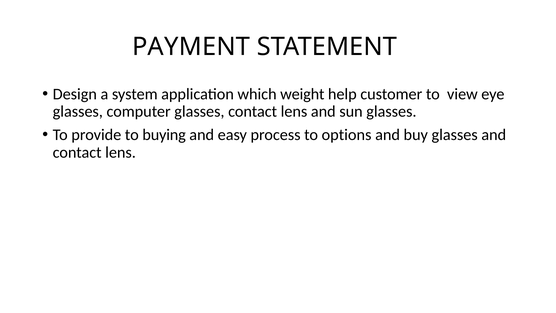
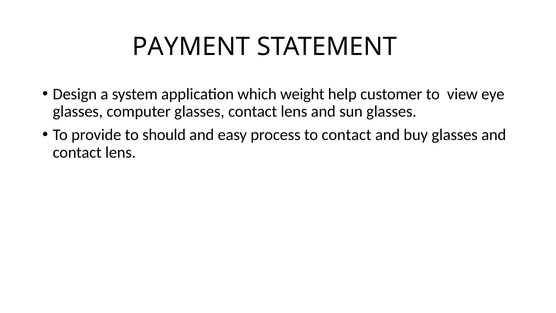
buying: buying -> should (164, 135)
to options: options -> contact (347, 135)
